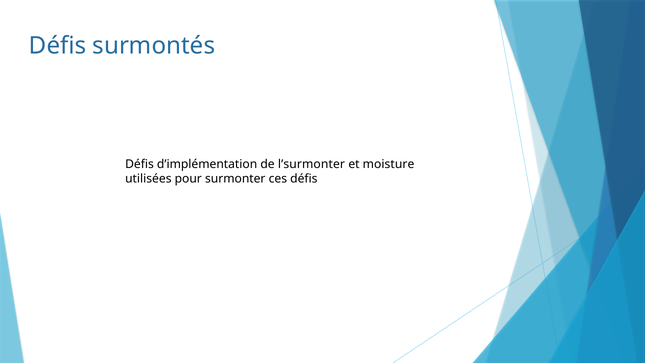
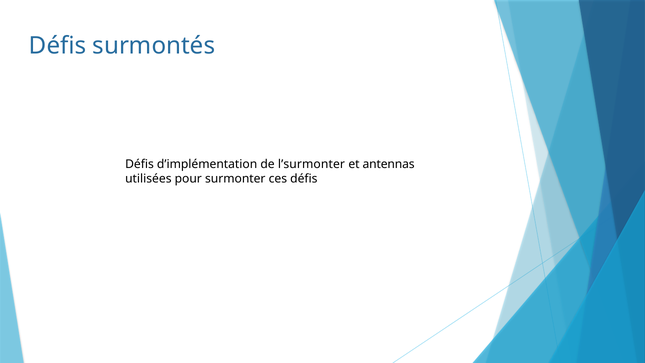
moisture: moisture -> antennas (389, 164)
